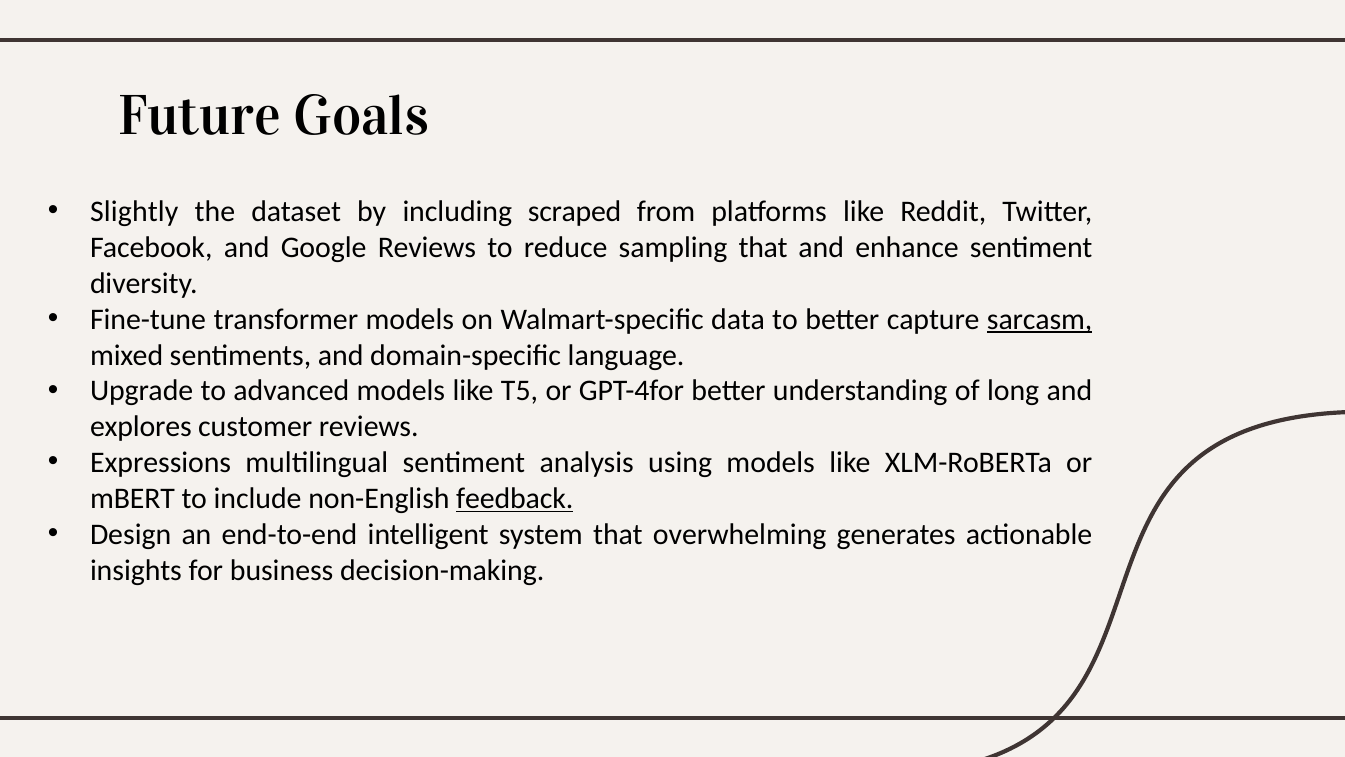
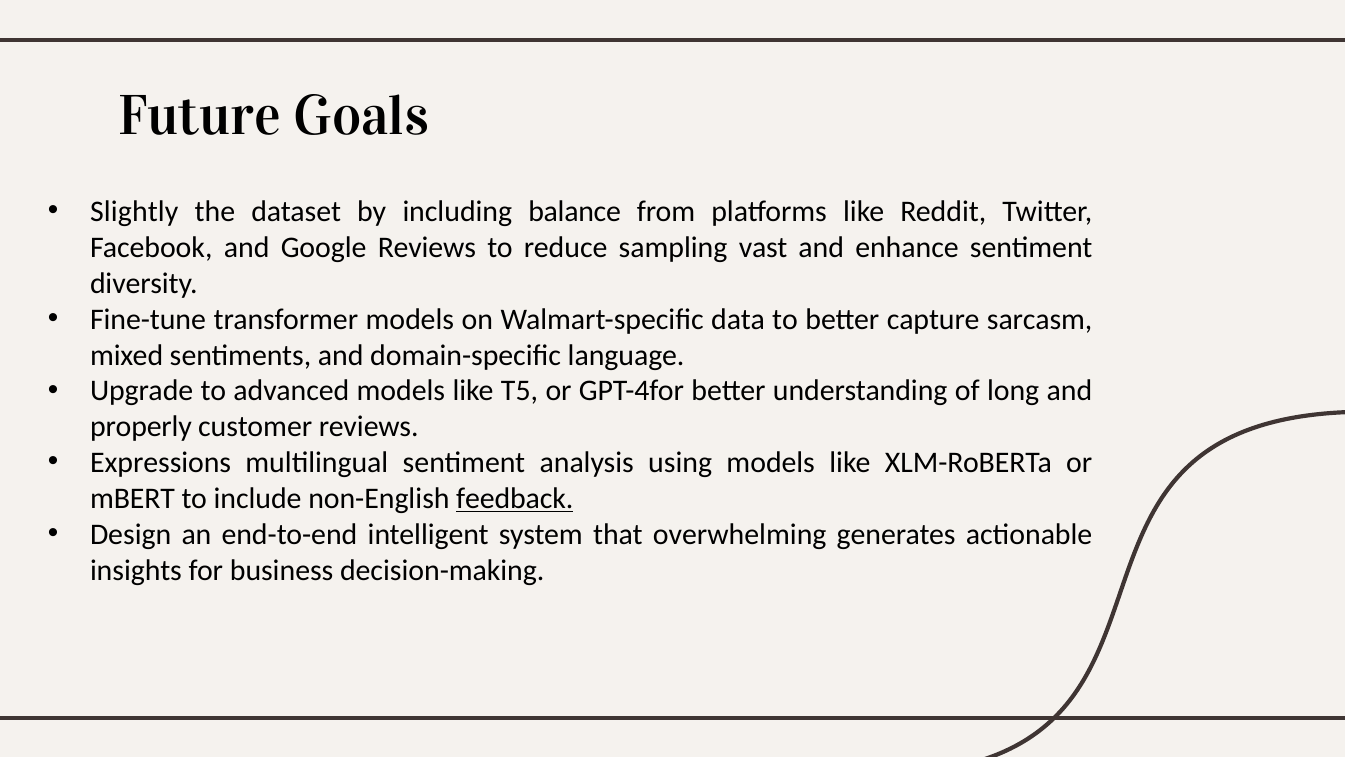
scraped: scraped -> balance (575, 212)
sampling that: that -> vast (763, 247)
sarcasm underline: present -> none (1040, 319)
explores: explores -> properly (141, 427)
